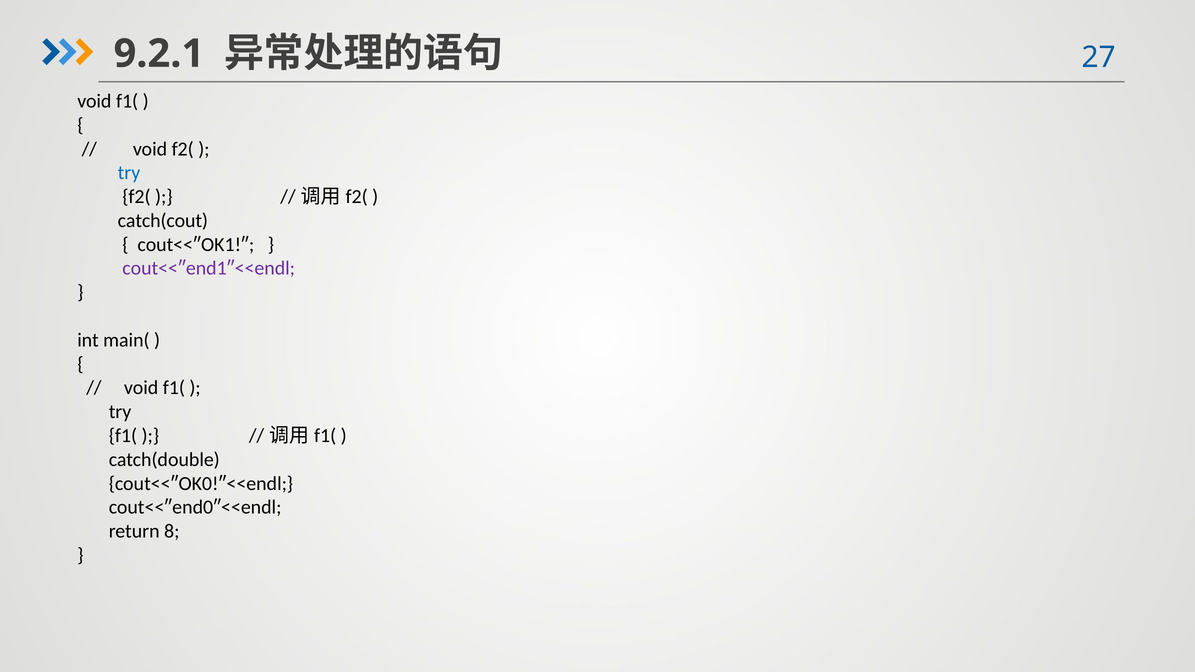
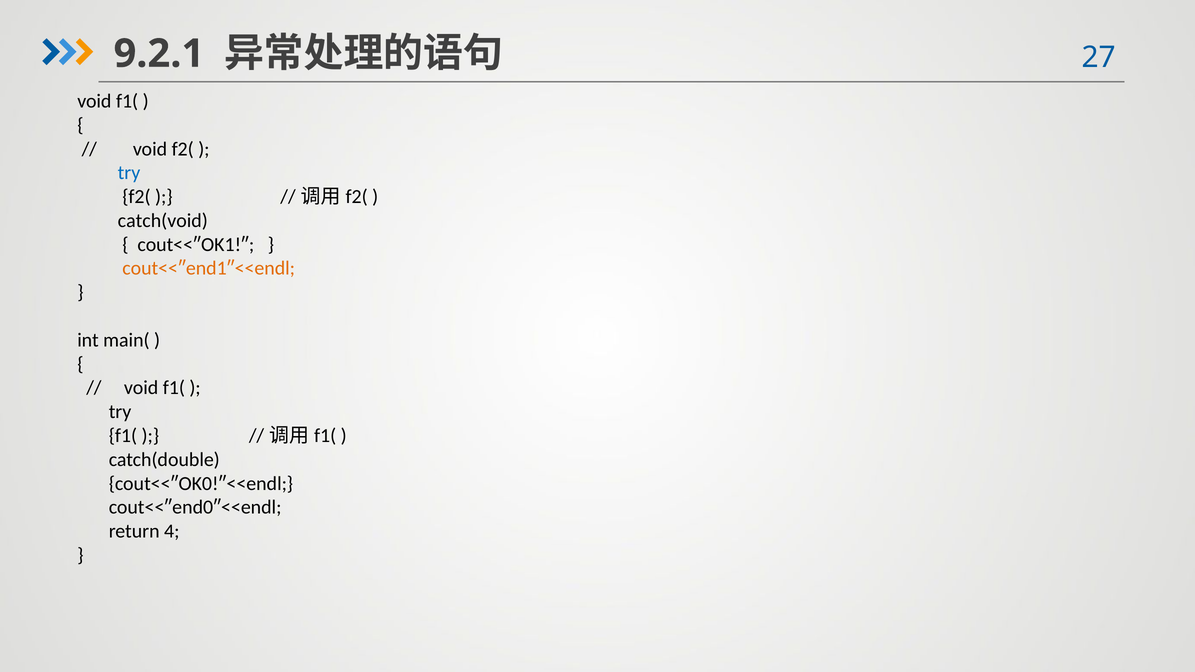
catch(cout: catch(cout -> catch(void (163, 221)
cout<<″end1″<<endl colour: purple -> orange (209, 269)
8: 8 -> 4 (172, 531)
